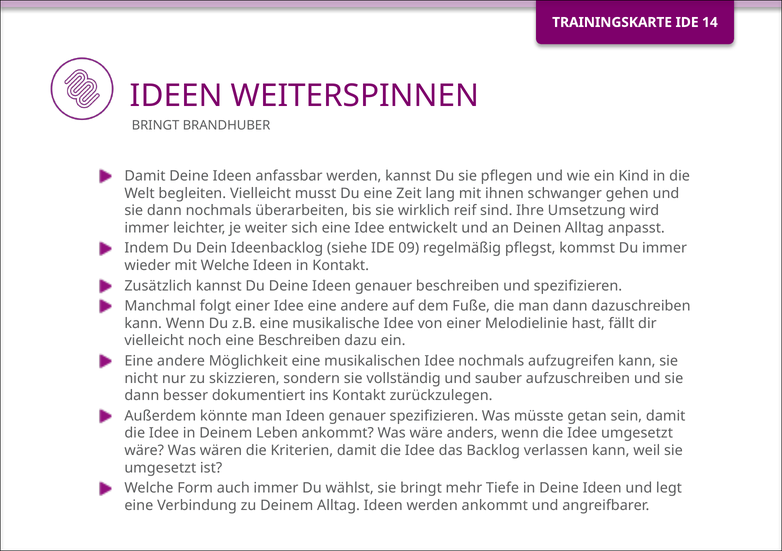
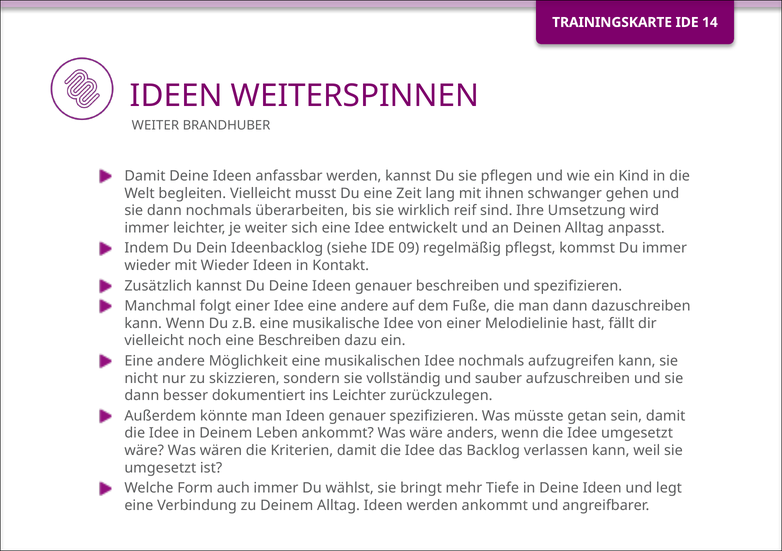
BRINGT: BRINGT -> WEITER (155, 126)
mit Welche: Welche -> Wieder (225, 266)
ins Kontakt: Kontakt -> Leichter (359, 396)
